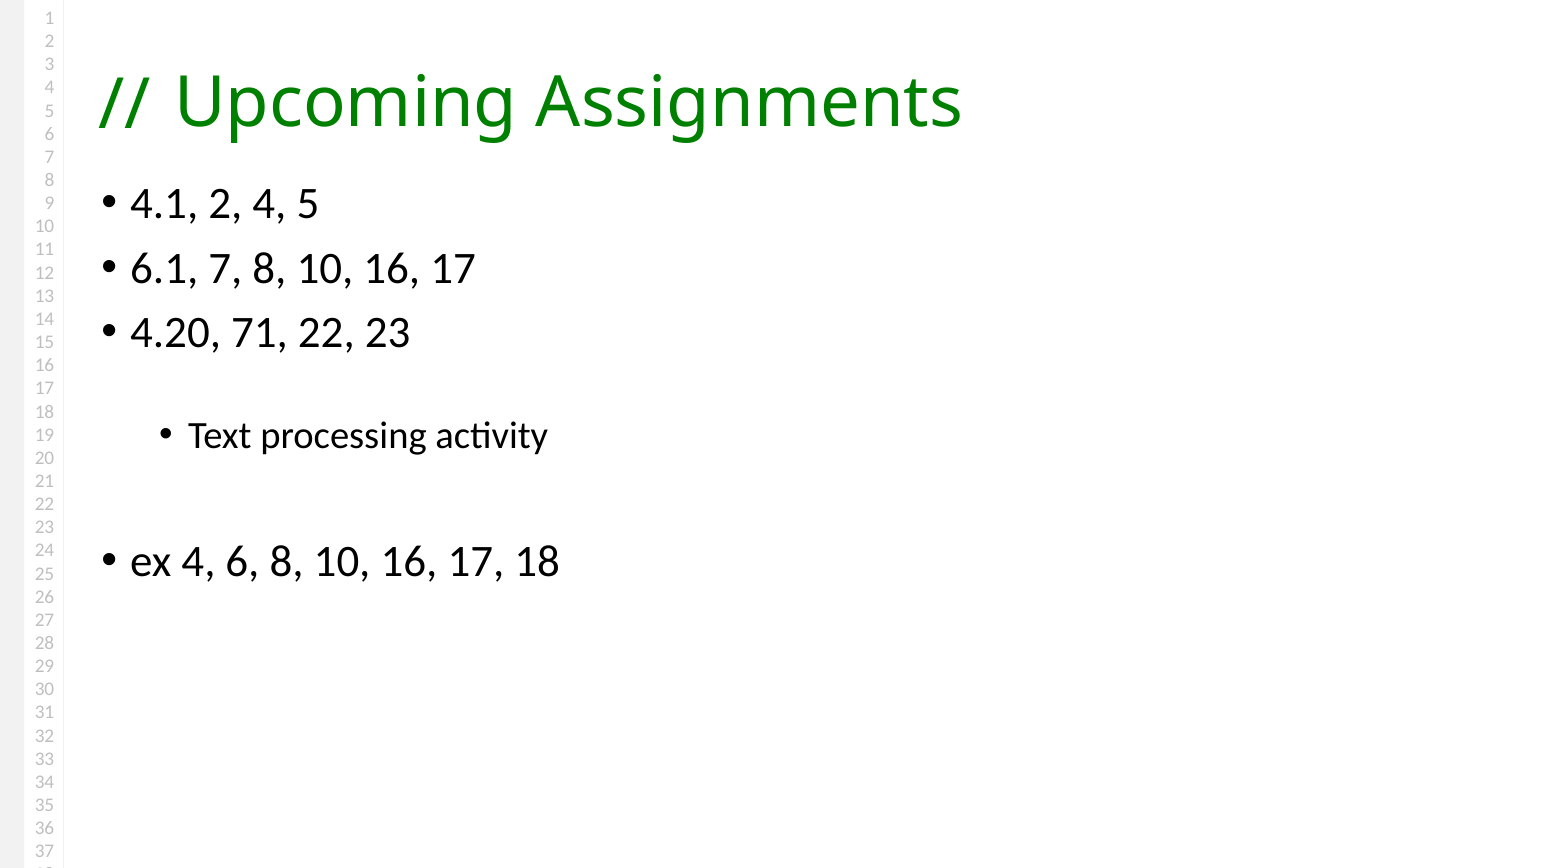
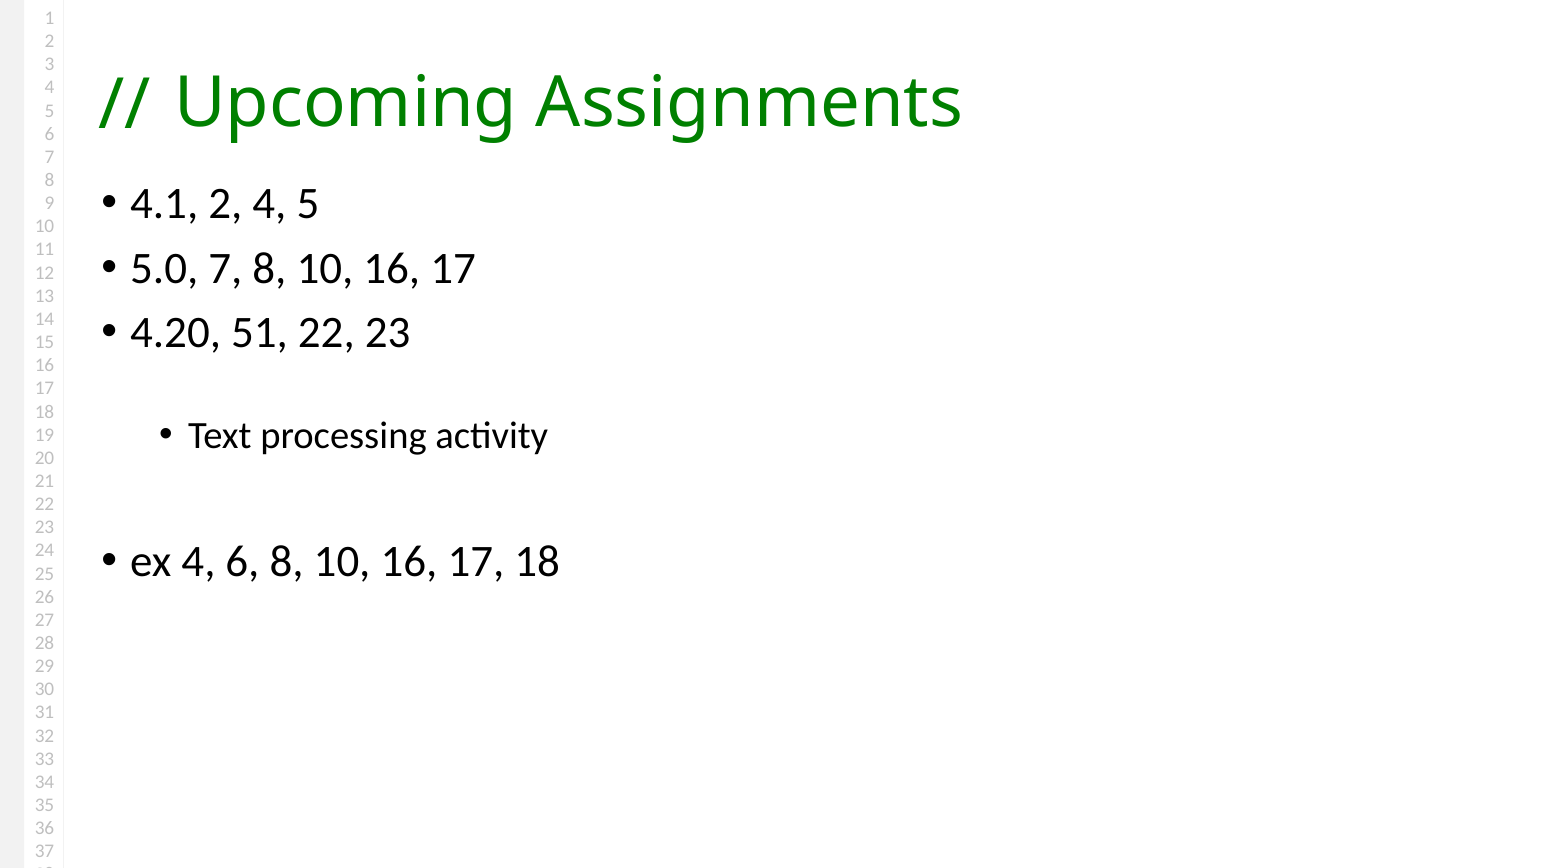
6.1: 6.1 -> 5.0 (164, 268)
71: 71 -> 51 (259, 333)
